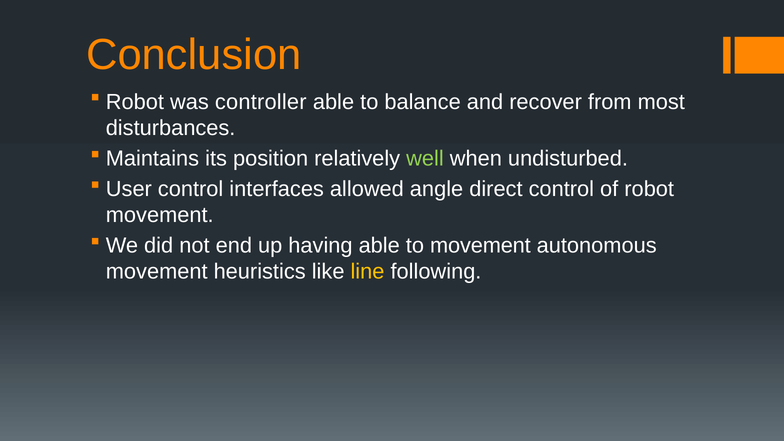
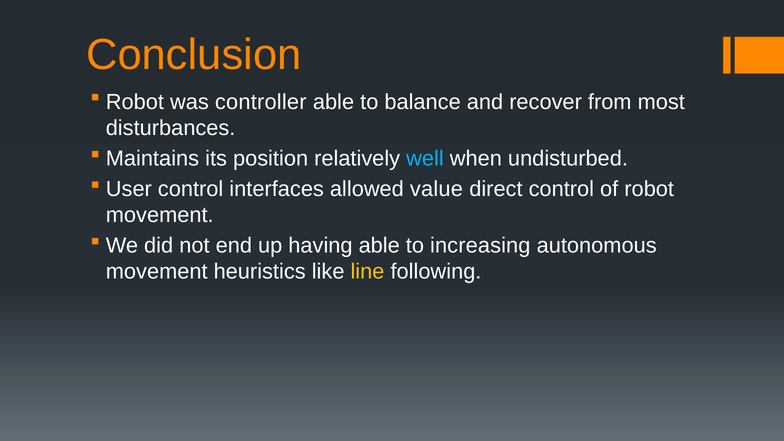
well colour: light green -> light blue (425, 158)
angle: angle -> value (436, 189)
to movement: movement -> increasing (480, 246)
